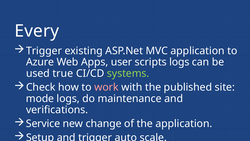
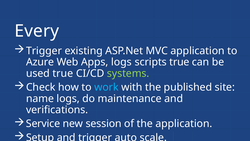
Apps user: user -> logs (121, 62)
scripts logs: logs -> true (179, 62)
work colour: pink -> light blue (106, 87)
mode: mode -> name (40, 98)
change: change -> session (104, 123)
